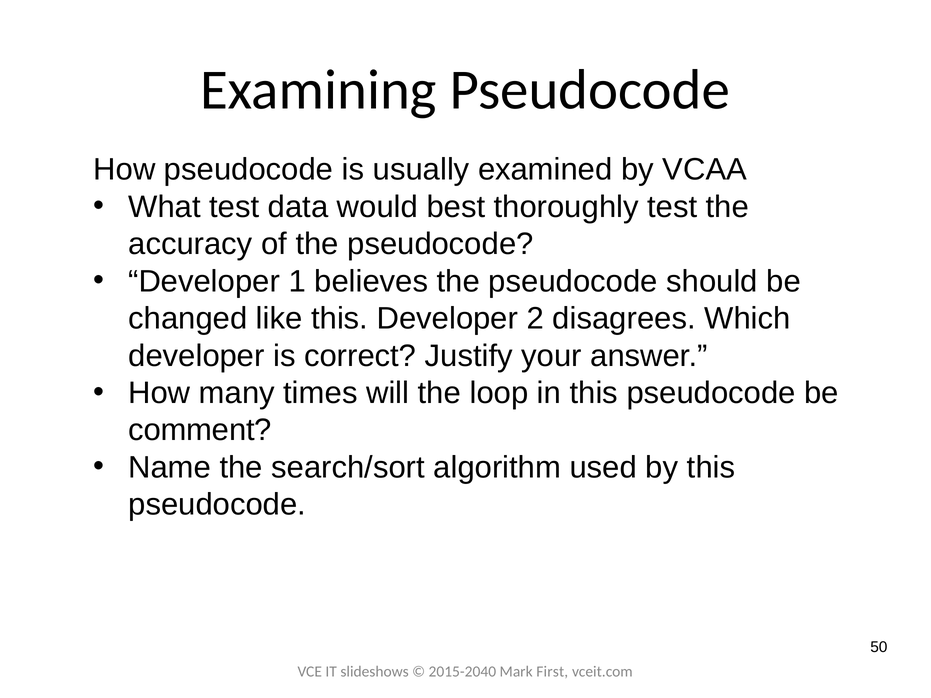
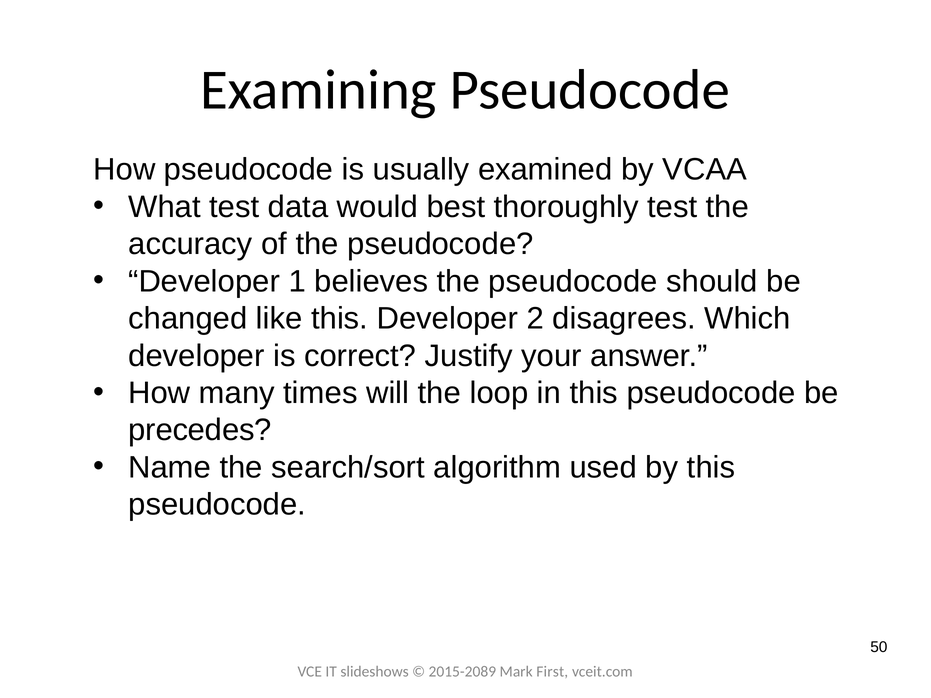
comment: comment -> precedes (200, 430)
2015-2040: 2015-2040 -> 2015-2089 (462, 672)
